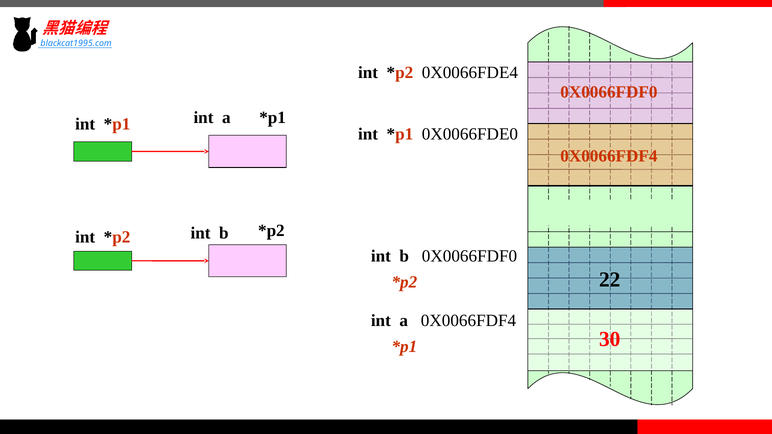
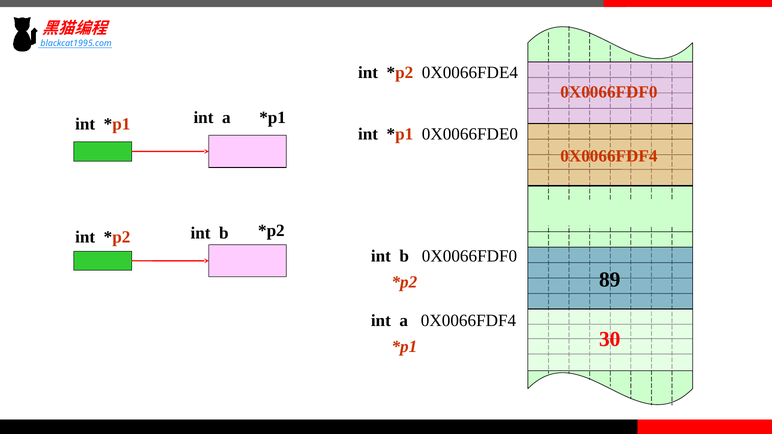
22: 22 -> 89 (610, 280)
